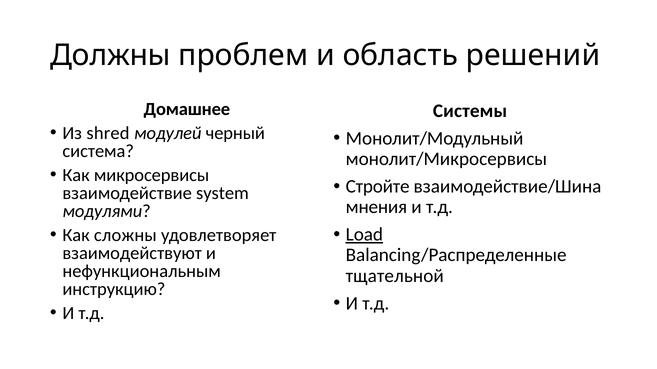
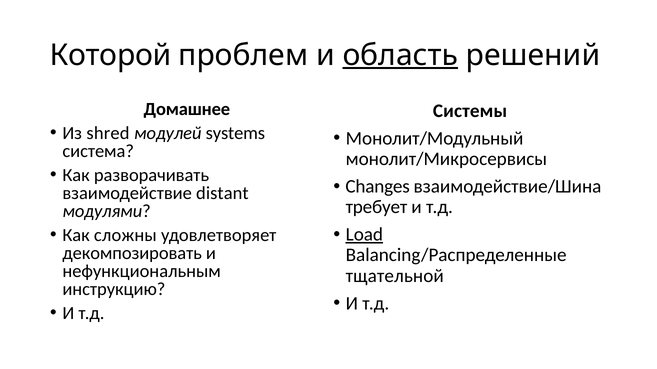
Должны: Должны -> Которой (111, 55)
область underline: none -> present (400, 55)
черный: черный -> systems (235, 133)
микросервисы: микросервисы -> разворачивать (152, 175)
Стройте: Стройте -> Changes (378, 187)
system: system -> distant (222, 193)
мнения: мнения -> требует (376, 207)
взаимодействуют: взаимодействуют -> декомпозировать (132, 253)
